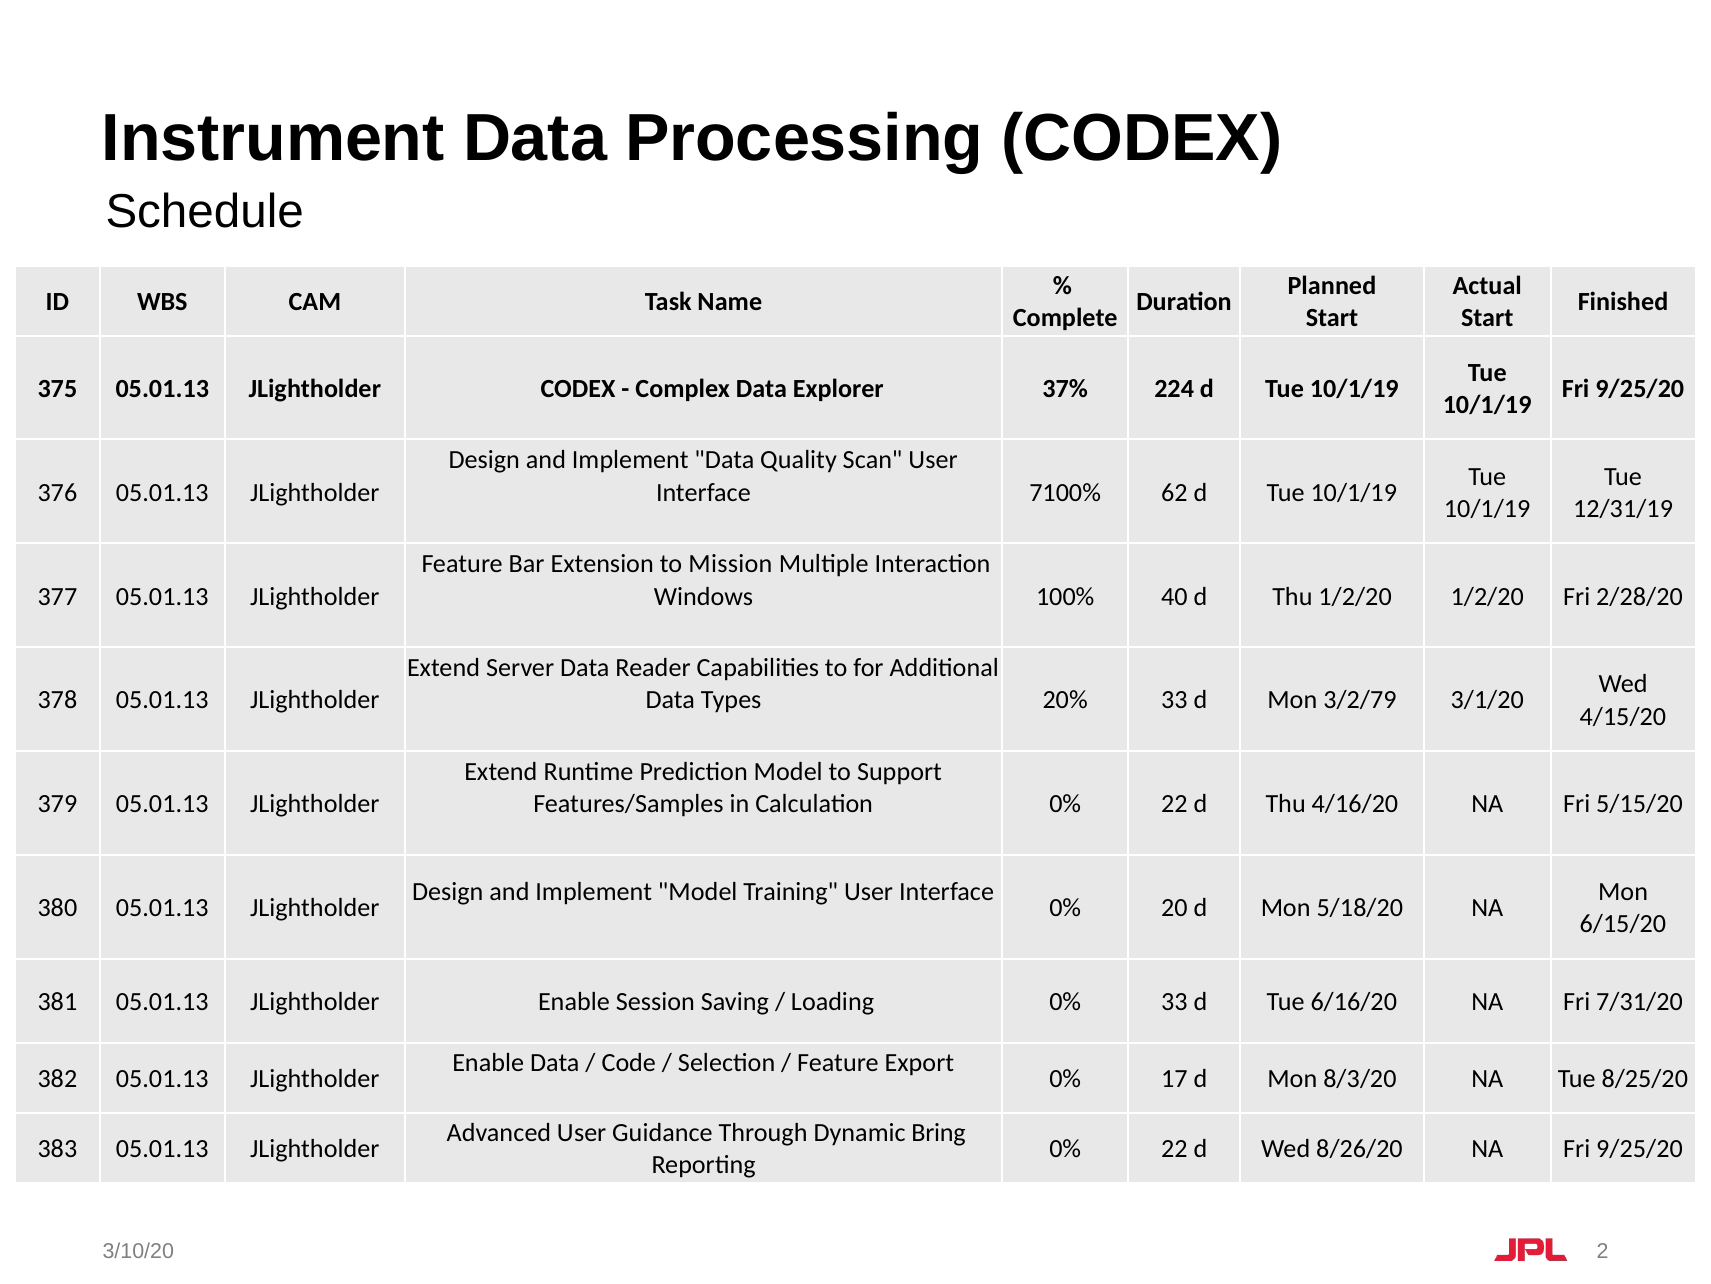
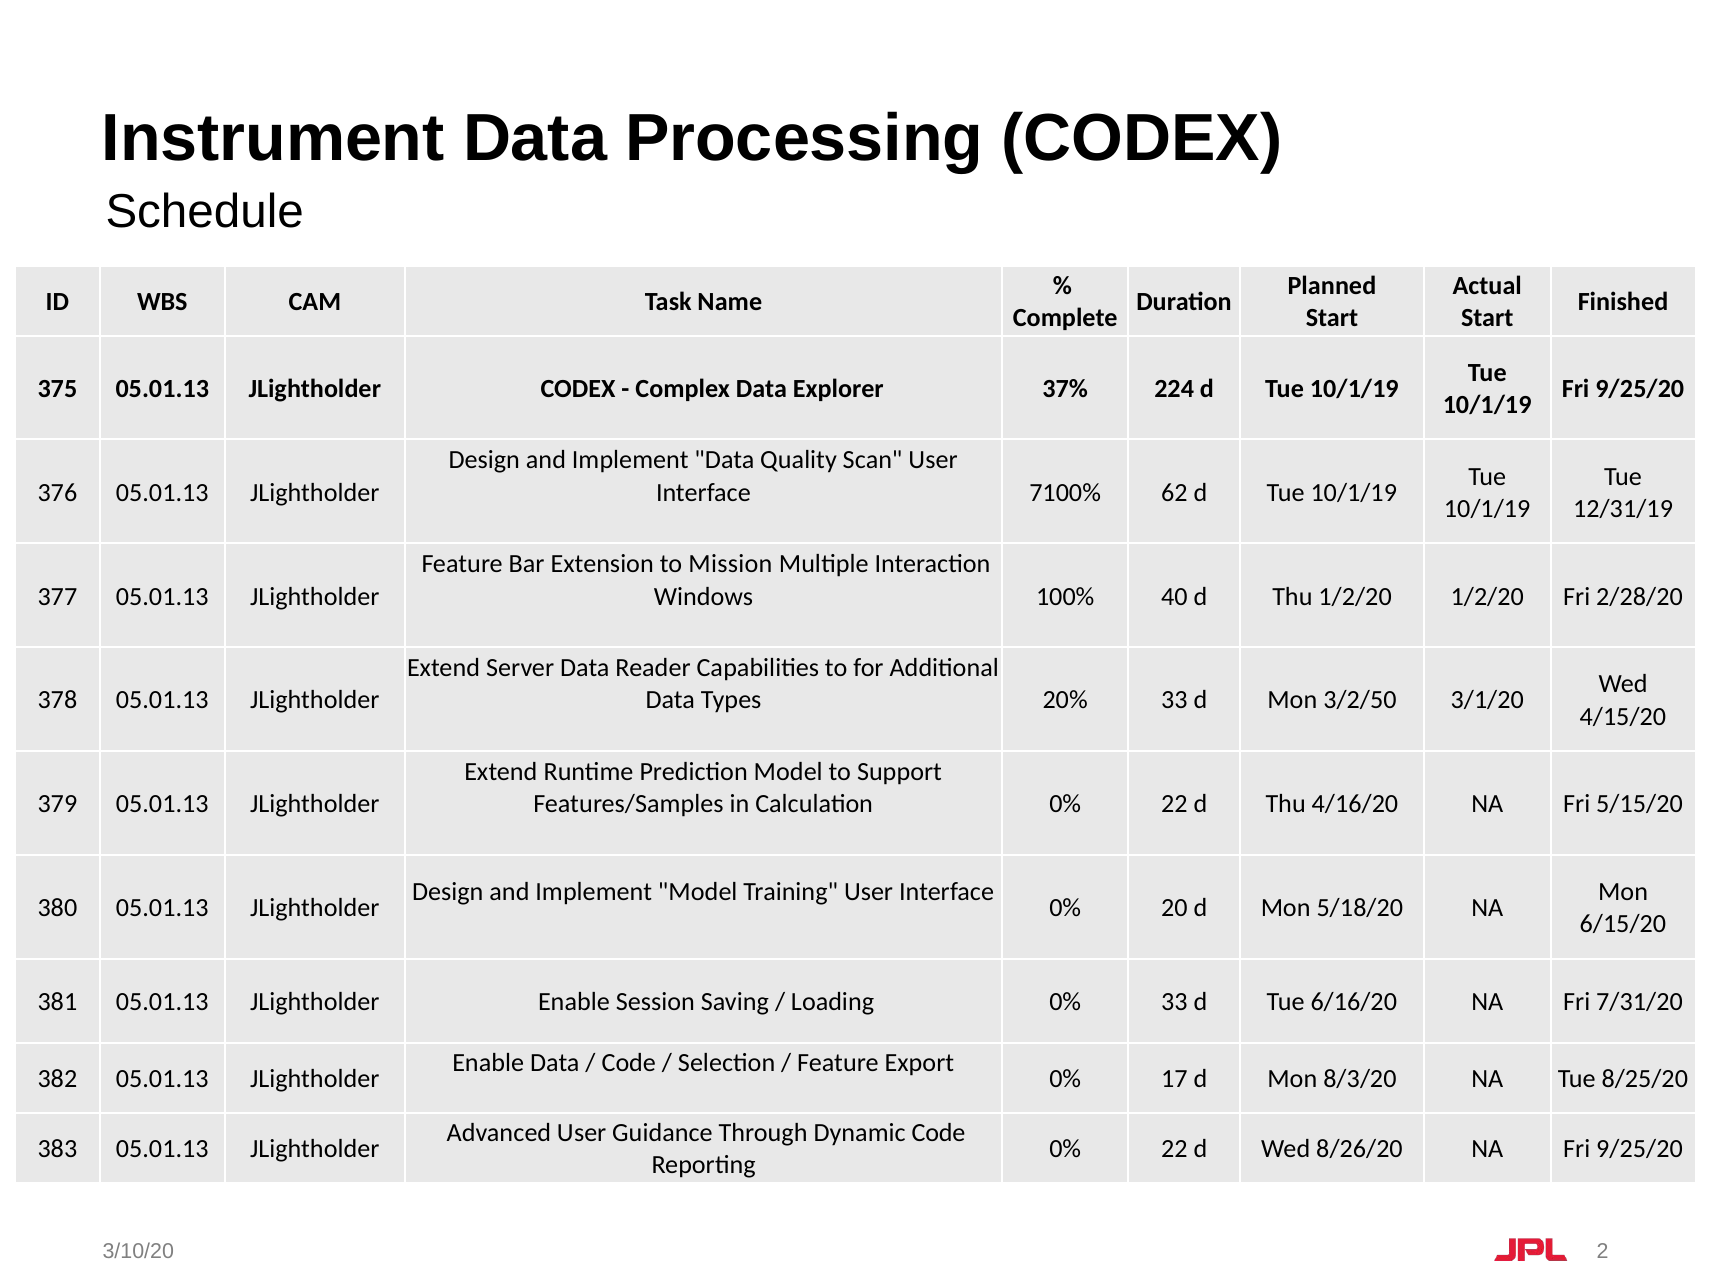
3/2/79: 3/2/79 -> 3/2/50 (1360, 700)
Dynamic Bring: Bring -> Code (939, 1132)
